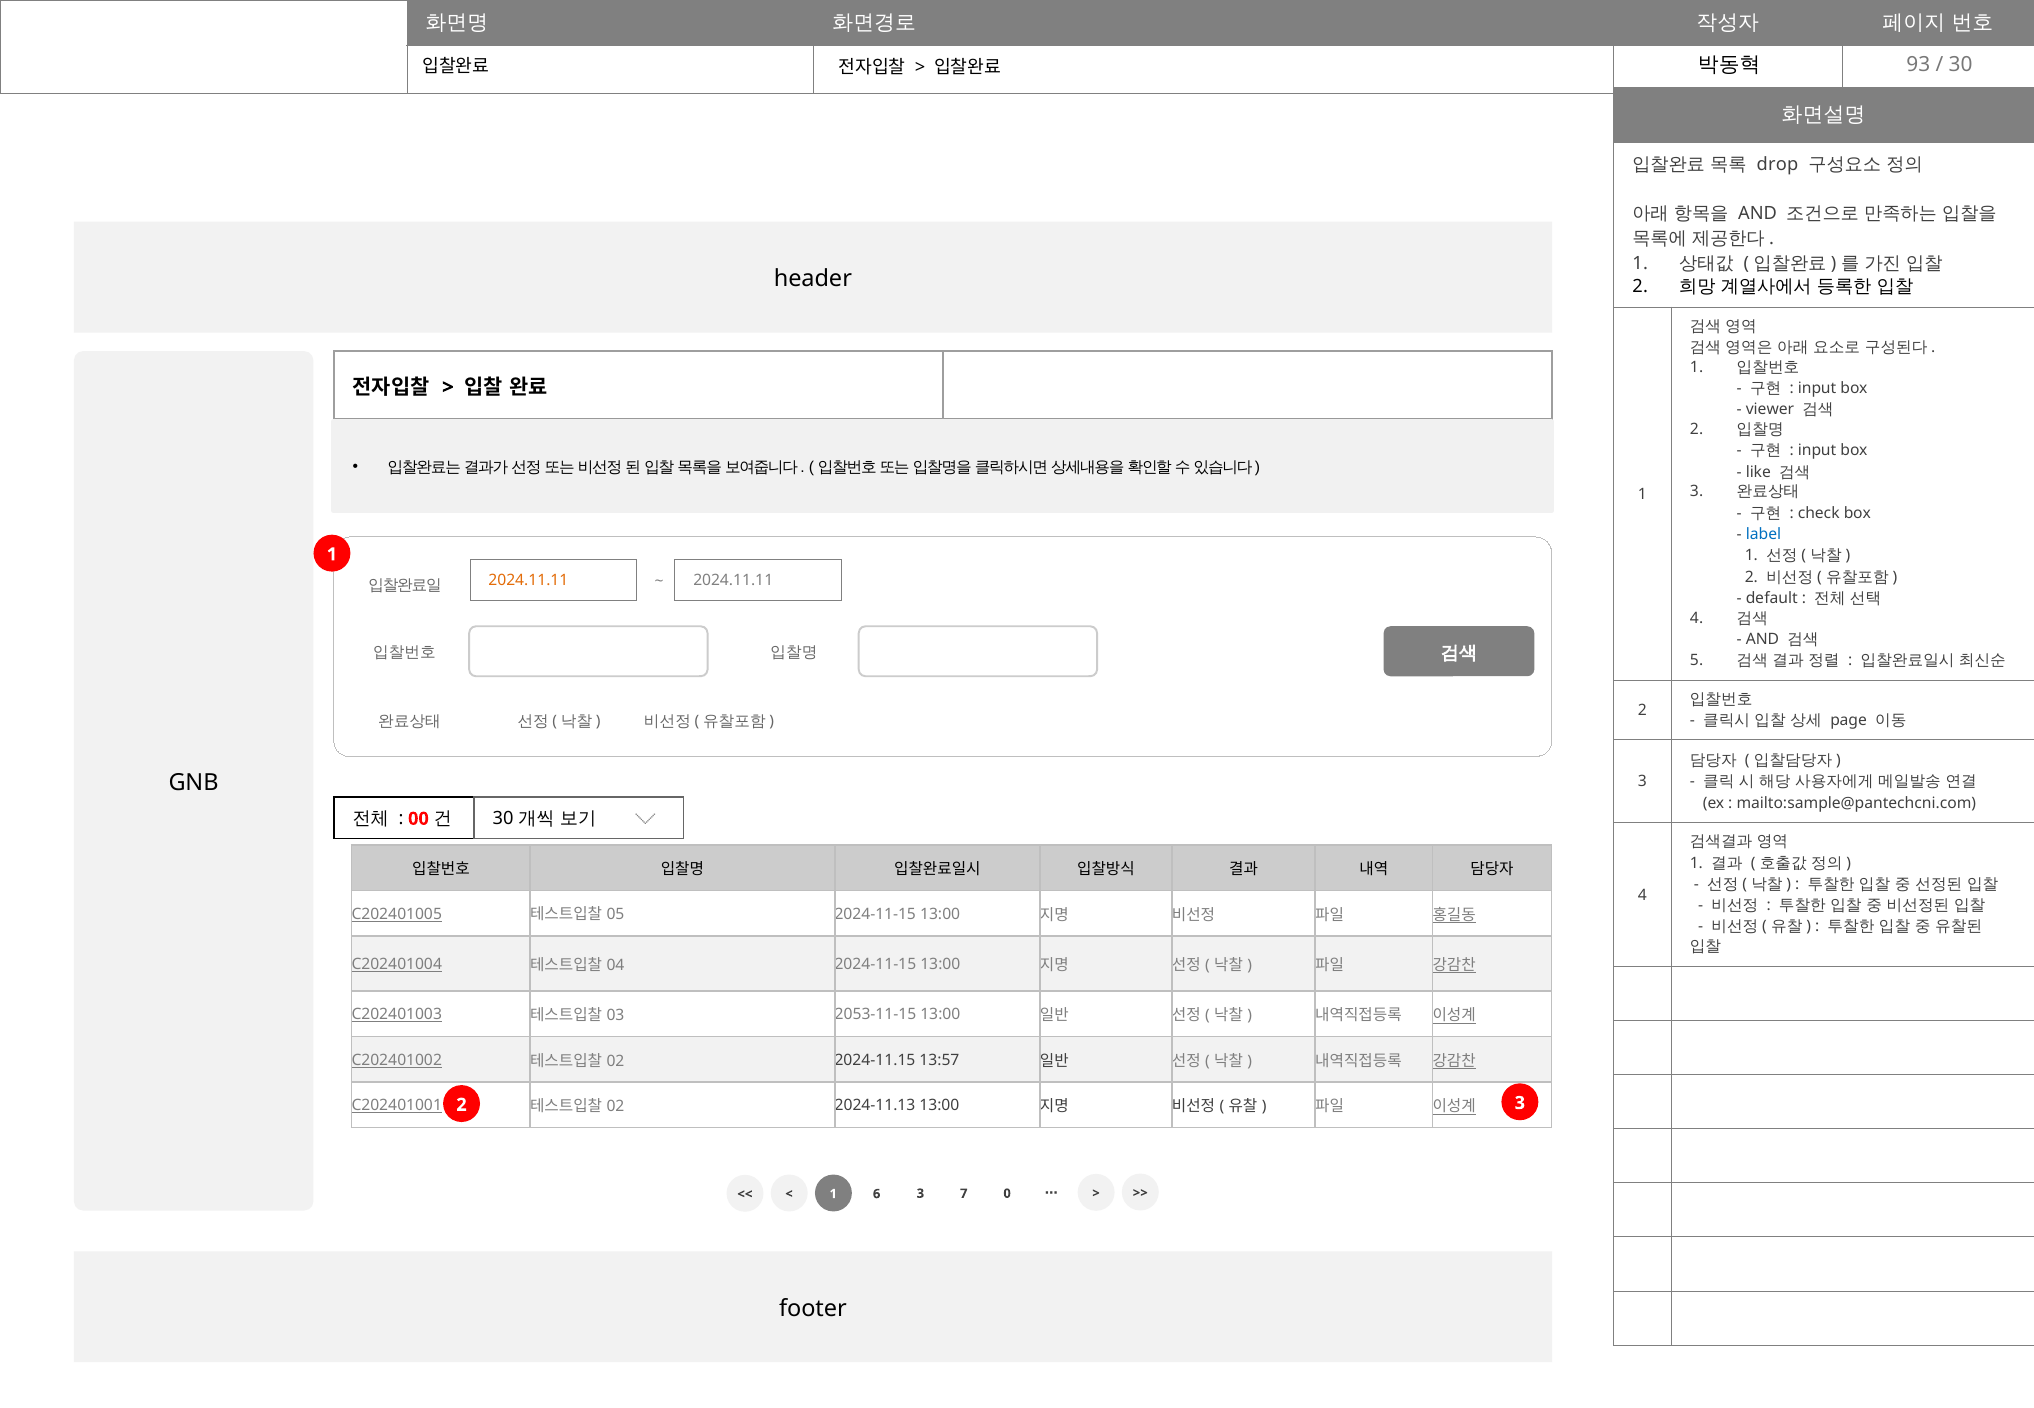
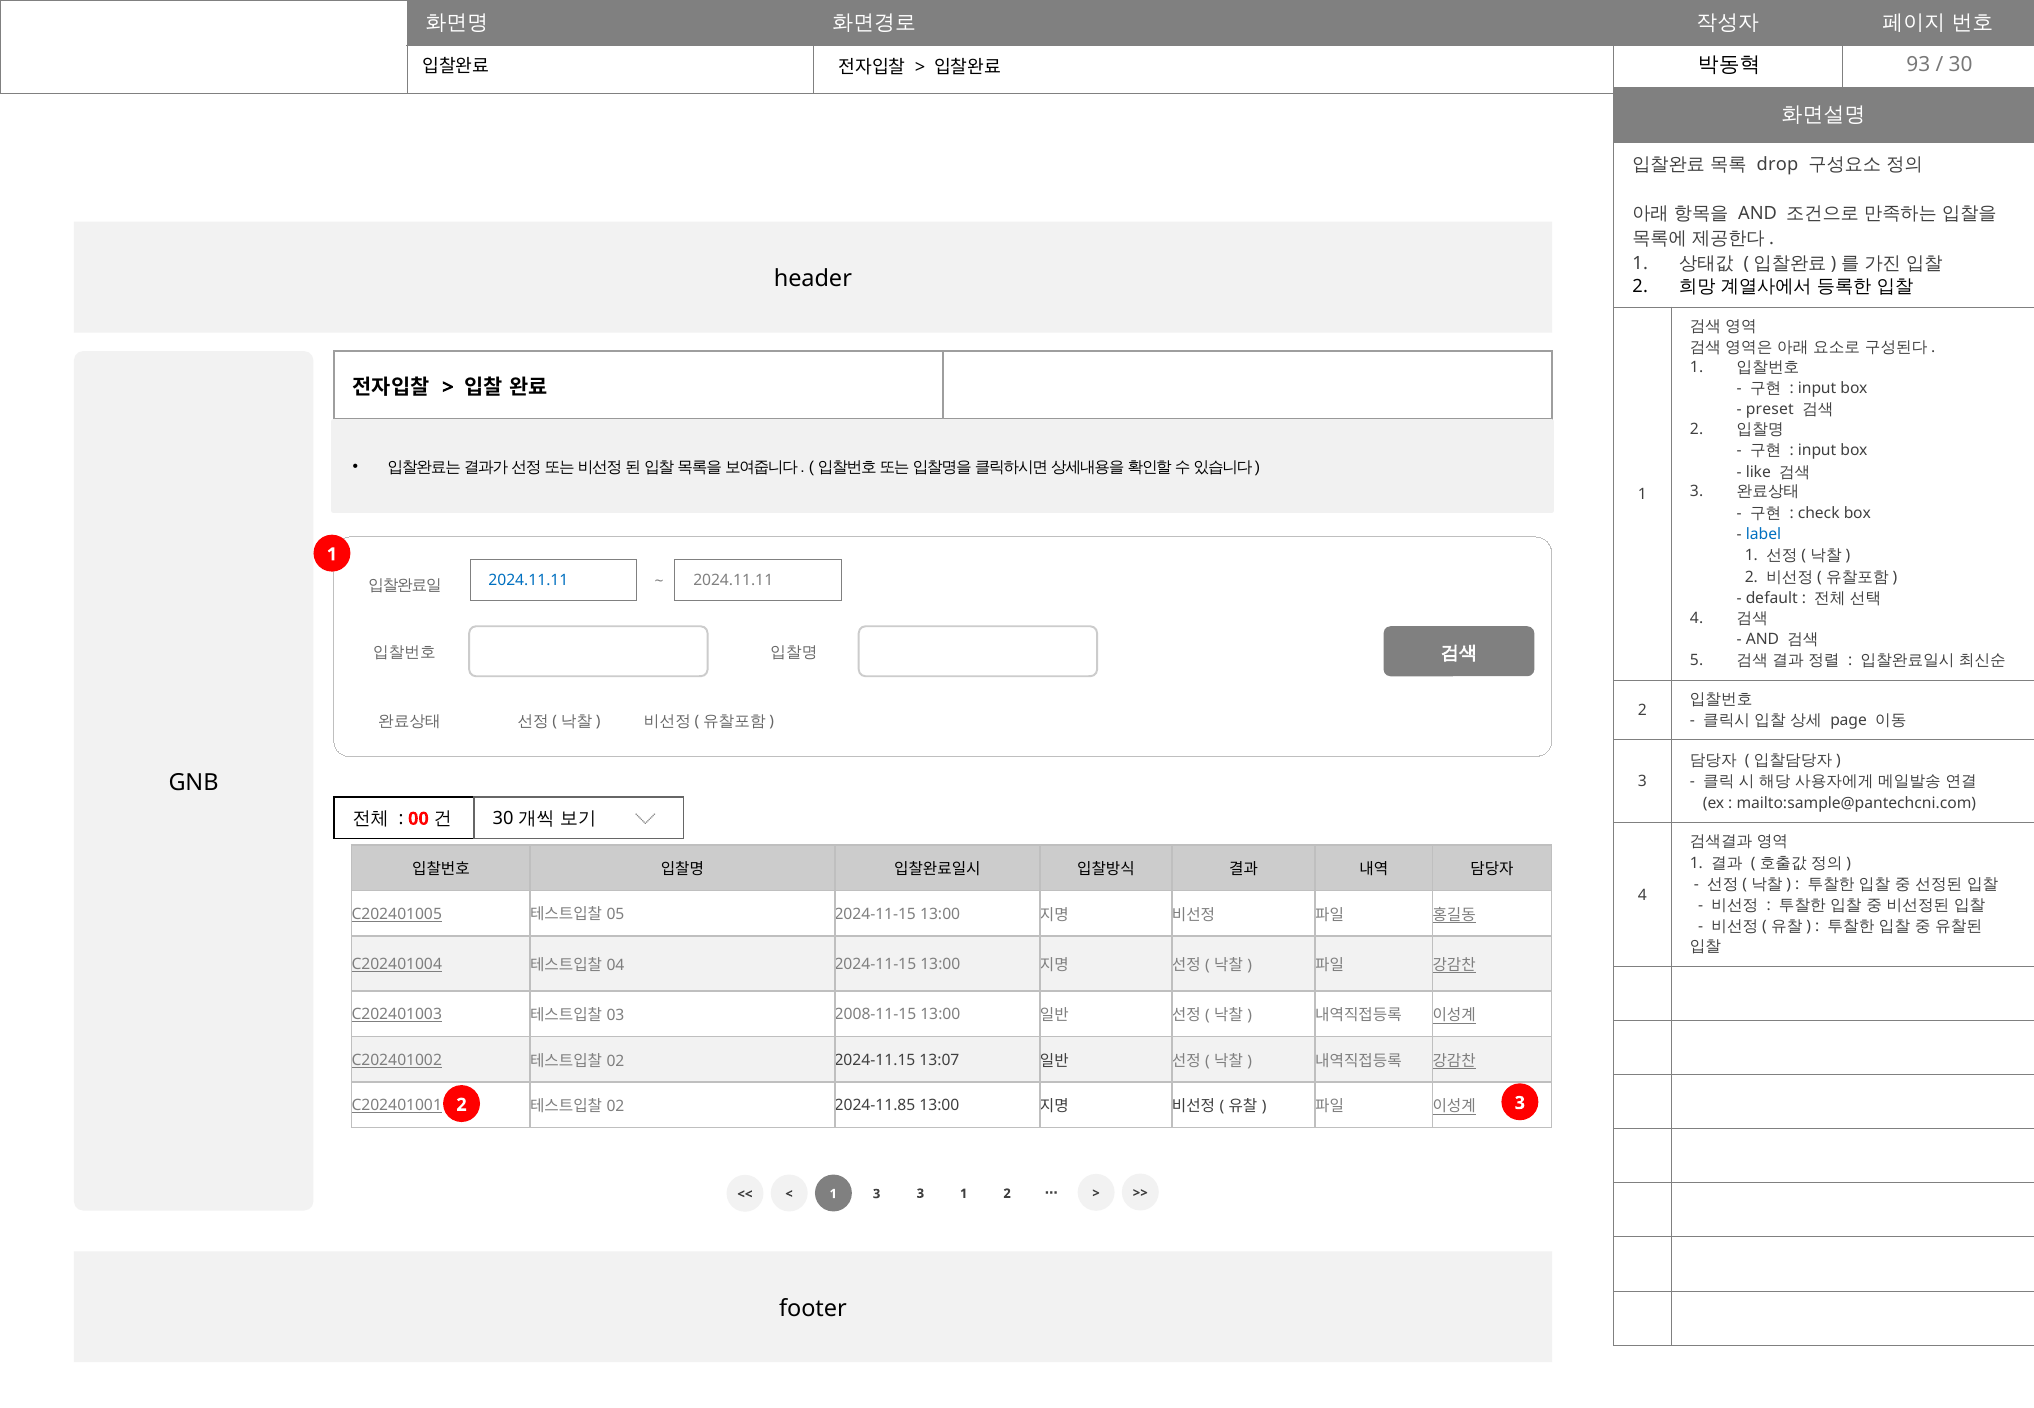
viewer: viewer -> preset (1770, 410)
2024.11.11 colour: orange -> blue (528, 581)
2053-11-15: 2053-11-15 -> 2008-11-15 (875, 1015)
13:57: 13:57 -> 13:07 (939, 1060)
2024-11.13: 2024-11.13 -> 2024-11.85 (875, 1106)
1 6: 6 -> 3 (877, 1194)
3 7: 7 -> 1 (964, 1194)
0: 0 -> 2 (1007, 1194)
